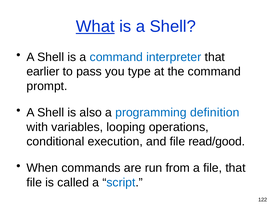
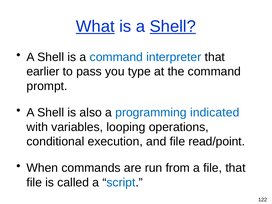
Shell underline: none -> present (173, 26)
definition: definition -> indicated (215, 113)
read/good: read/good -> read/point (217, 142)
